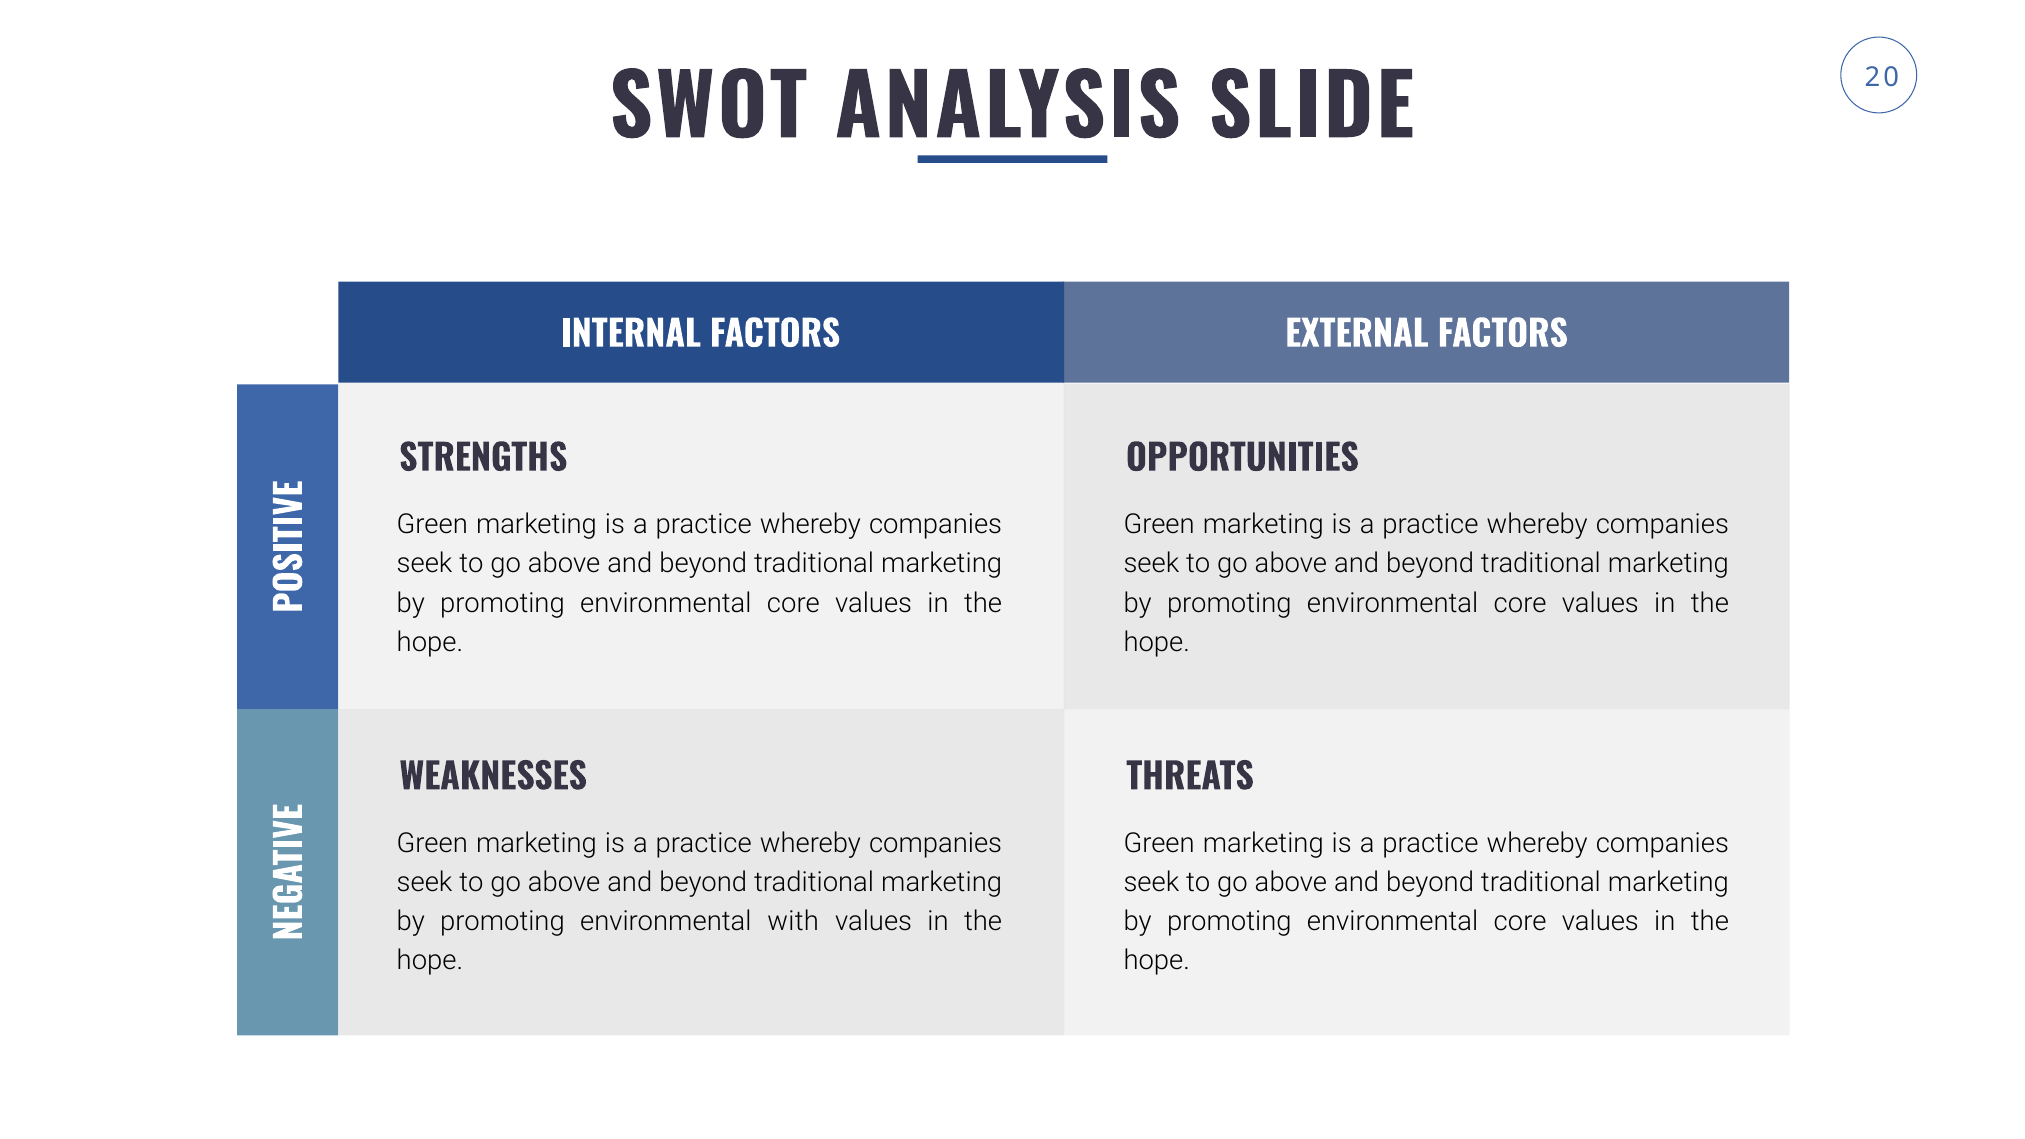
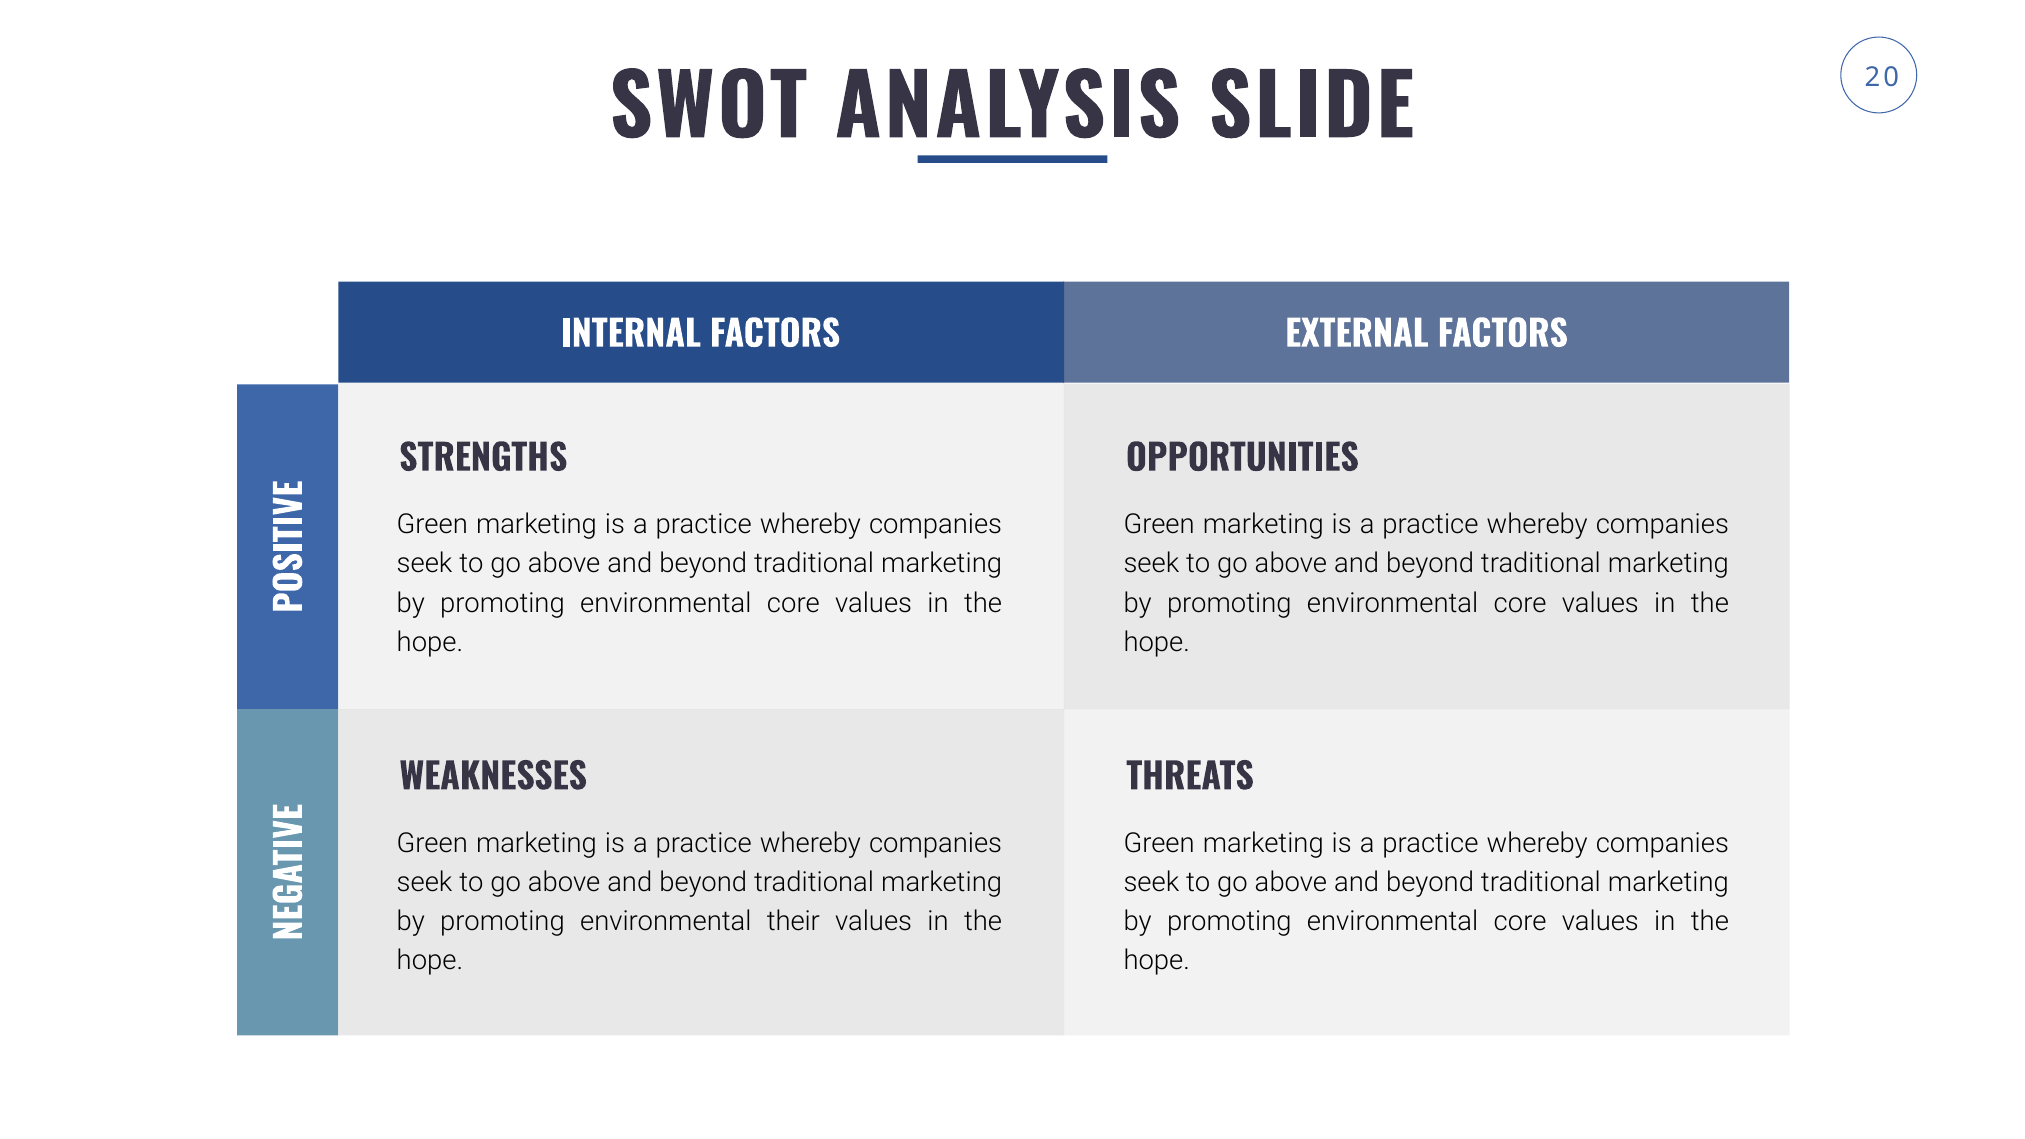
with: with -> their (793, 922)
